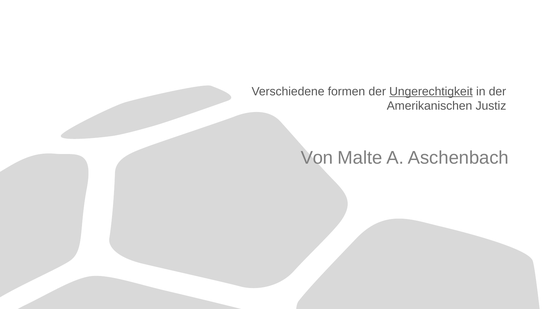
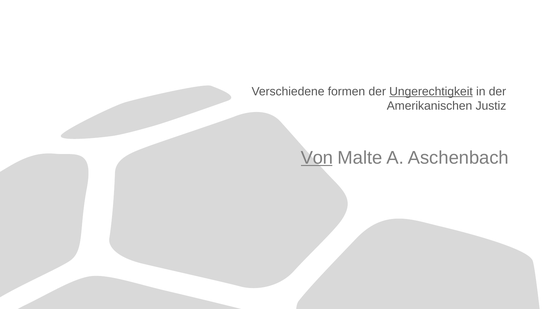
Von underline: none -> present (317, 158)
